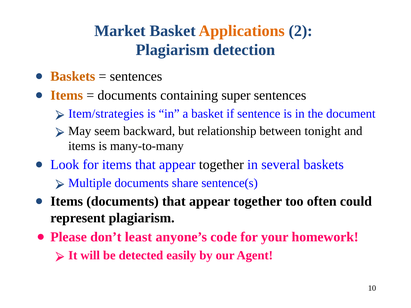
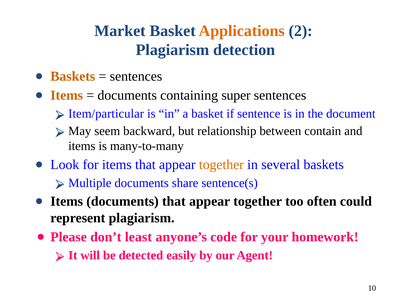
Item/strategies: Item/strategies -> Item/particular (106, 114)
tonight: tonight -> contain (323, 131)
together colour: black -> orange (221, 165)
